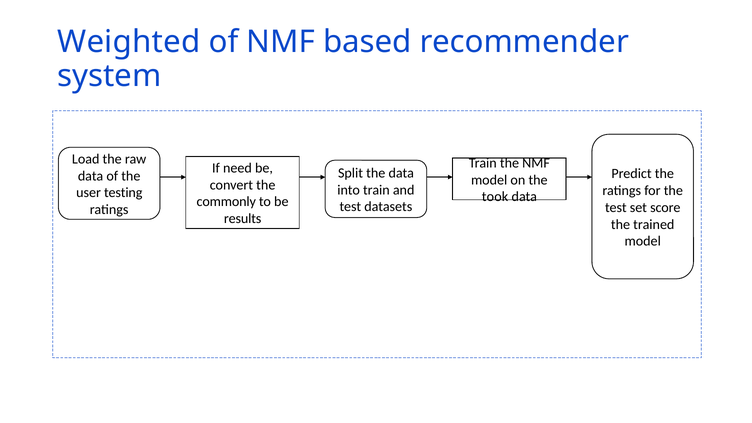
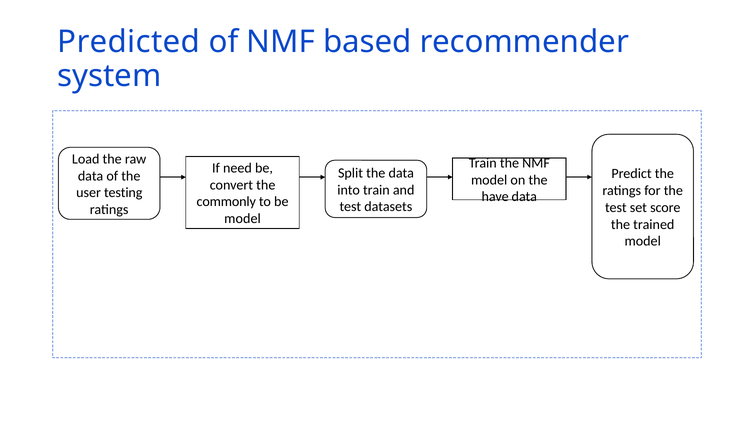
Weighted: Weighted -> Predicted (129, 42)
took: took -> have (495, 197)
results: results -> model (243, 219)
